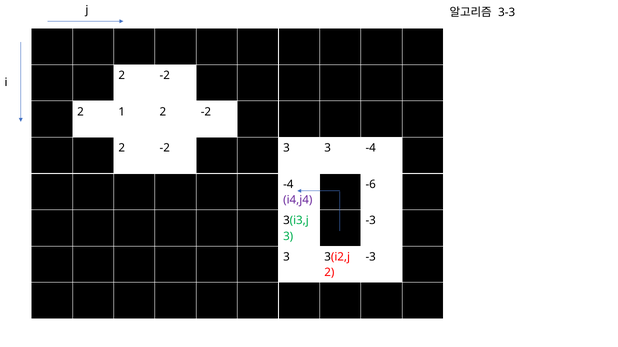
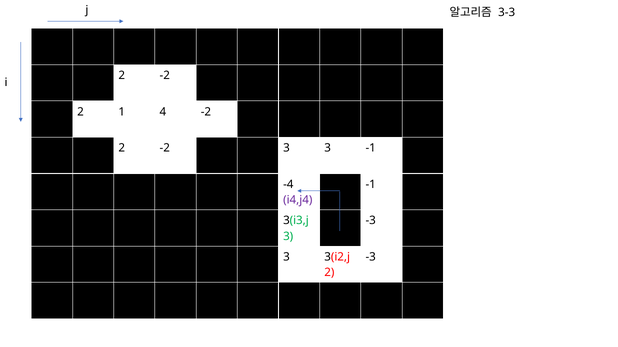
1 2: 2 -> 4 (163, 112)
3 -4: -4 -> -1 (371, 148)
-6: -6 -> -1 (371, 185)
